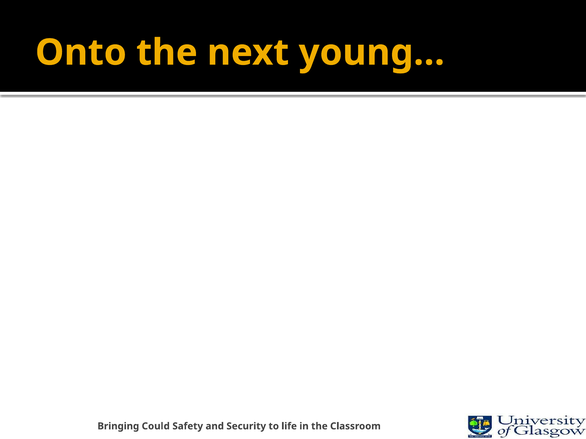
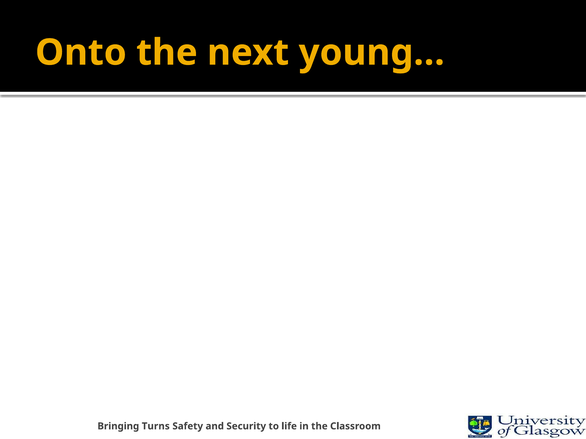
Could: Could -> Turns (156, 427)
